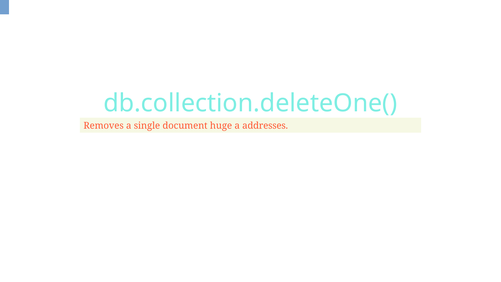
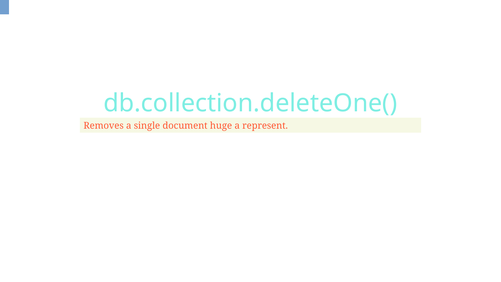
addresses: addresses -> represent (265, 126)
